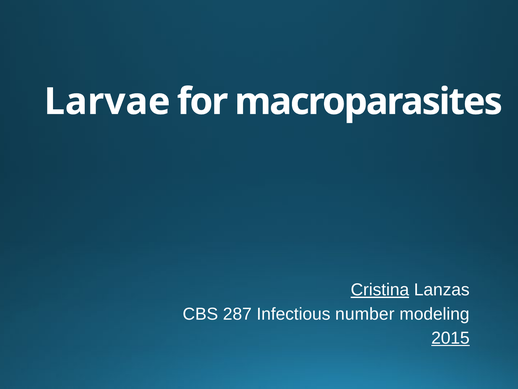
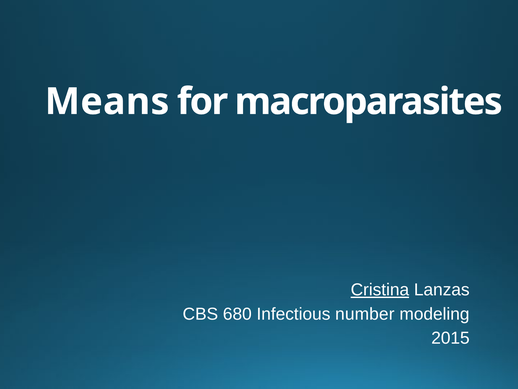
Larvae: Larvae -> Means (107, 102)
287: 287 -> 680 (237, 314)
2015 underline: present -> none (450, 338)
